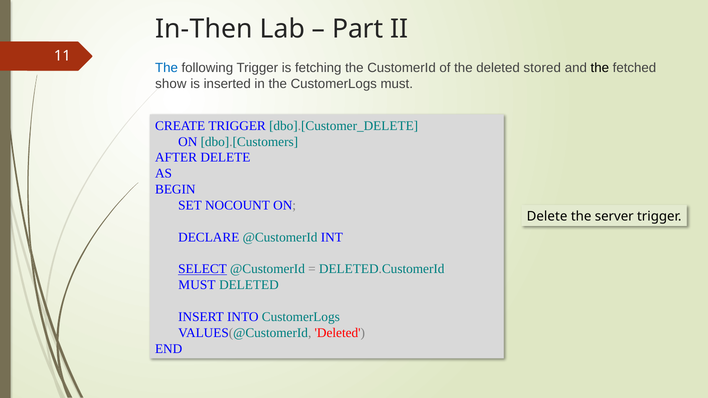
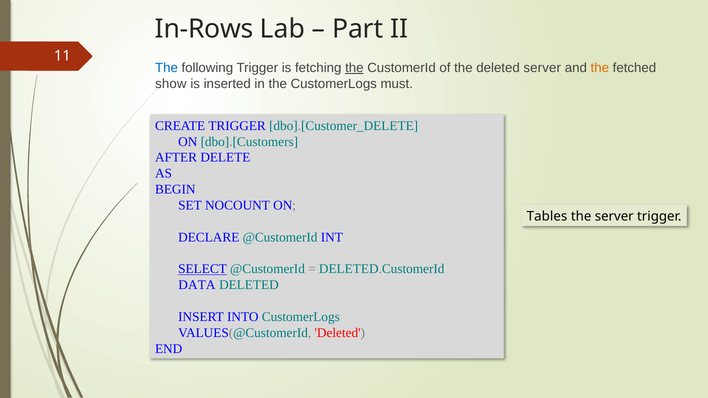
In-Then: In-Then -> In-Rows (204, 29)
the underline: none -> present (354, 68)
deleted stored: stored -> server (542, 68)
the colour: black -> orange (600, 68)
Delete: Delete -> Tables (547, 216)
MUST: MUST -> DATA (197, 285)
